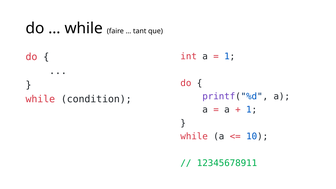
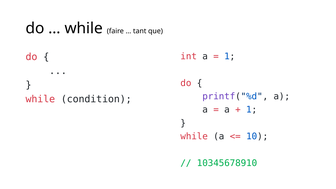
12345678911: 12345678911 -> 10345678910 (227, 163)
